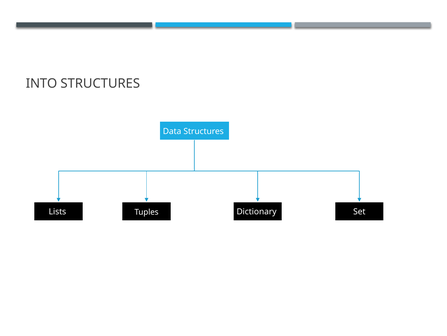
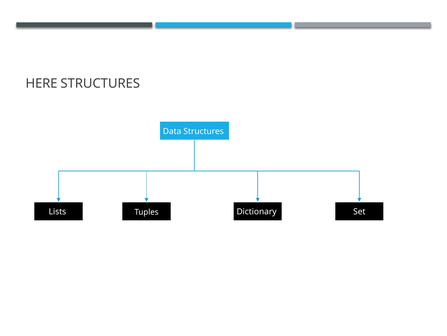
INTO: INTO -> HERE (41, 83)
